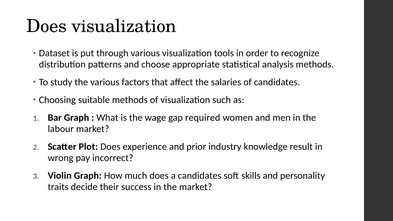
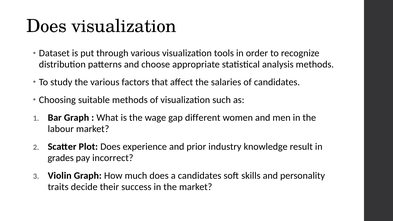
required: required -> different (203, 118)
wrong: wrong -> grades (61, 158)
